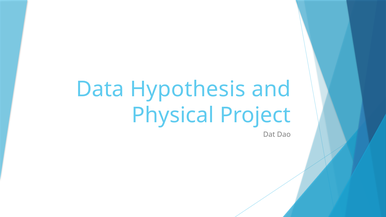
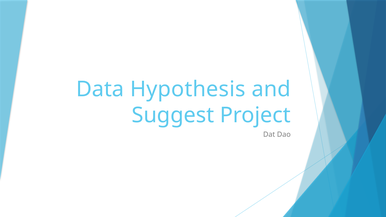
Physical: Physical -> Suggest (173, 115)
